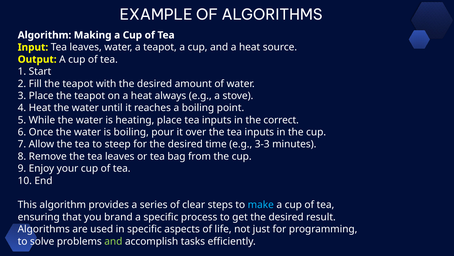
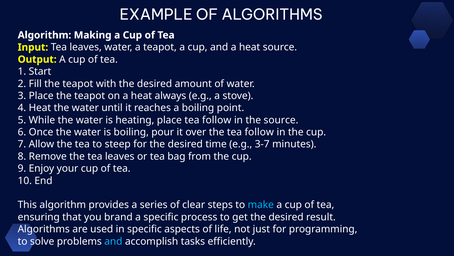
place tea inputs: inputs -> follow (217, 120)
the correct: correct -> source (281, 120)
the tea inputs: inputs -> follow (259, 132)
3-3: 3-3 -> 3-7 (262, 144)
and colour: light green -> light blue (113, 241)
